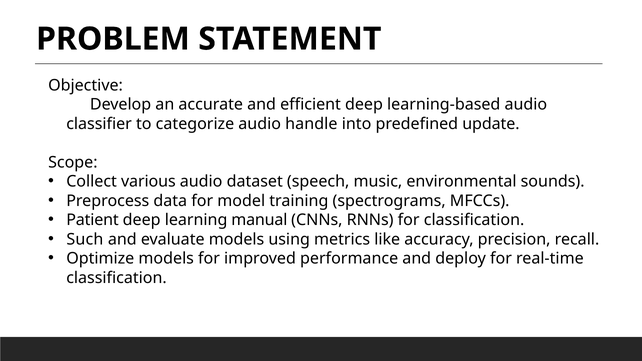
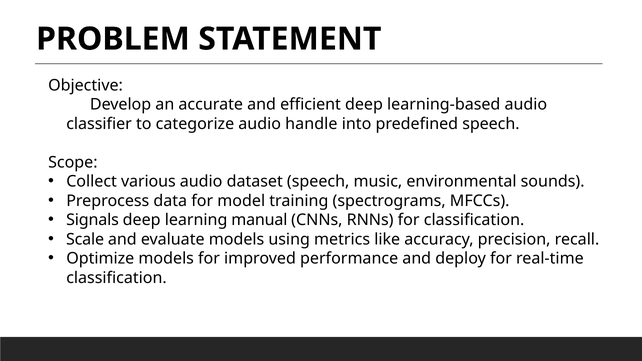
predefined update: update -> speech (491, 124)
Patient: Patient -> Signals (93, 220)
Such: Such -> Scale (85, 239)
